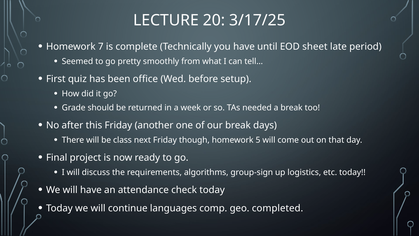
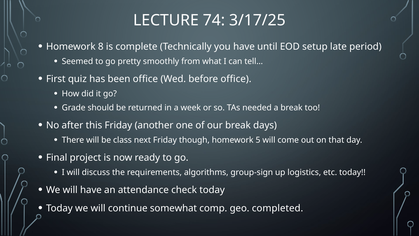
20: 20 -> 74 (214, 20)
7: 7 -> 8 (101, 47)
sheet: sheet -> setup (315, 47)
before setup: setup -> office (236, 79)
languages: languages -> somewhat (173, 208)
